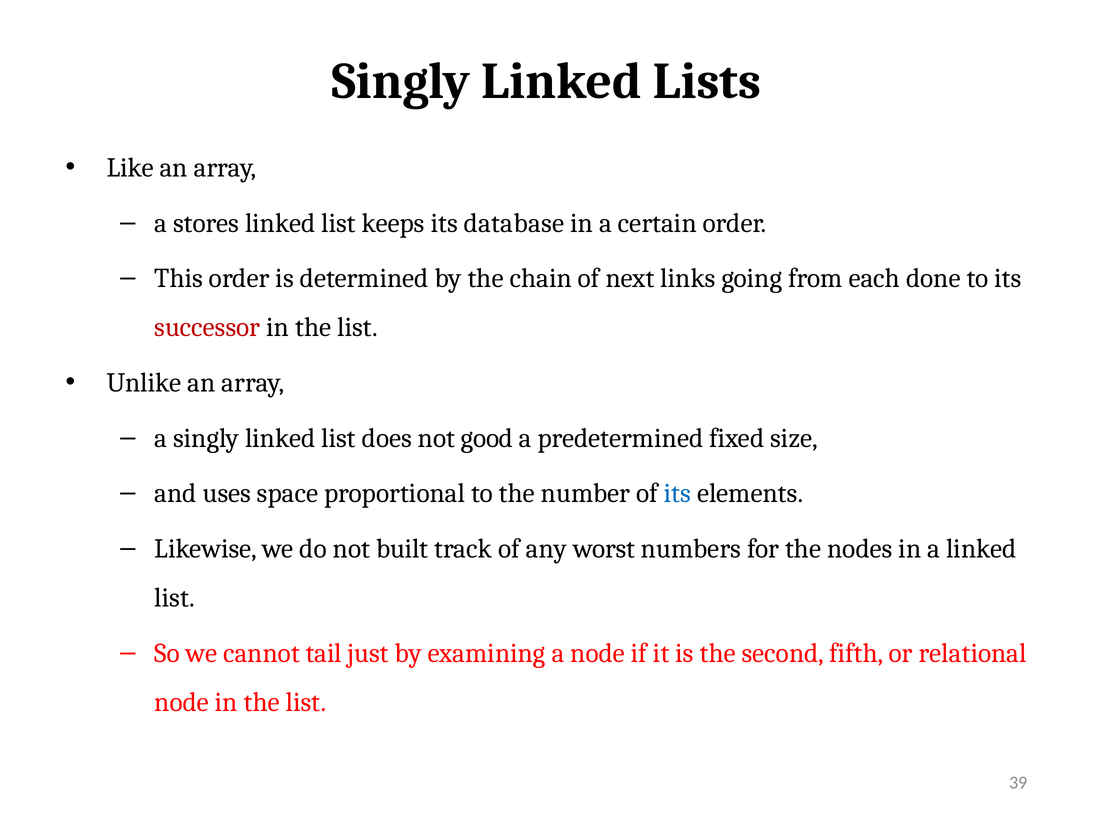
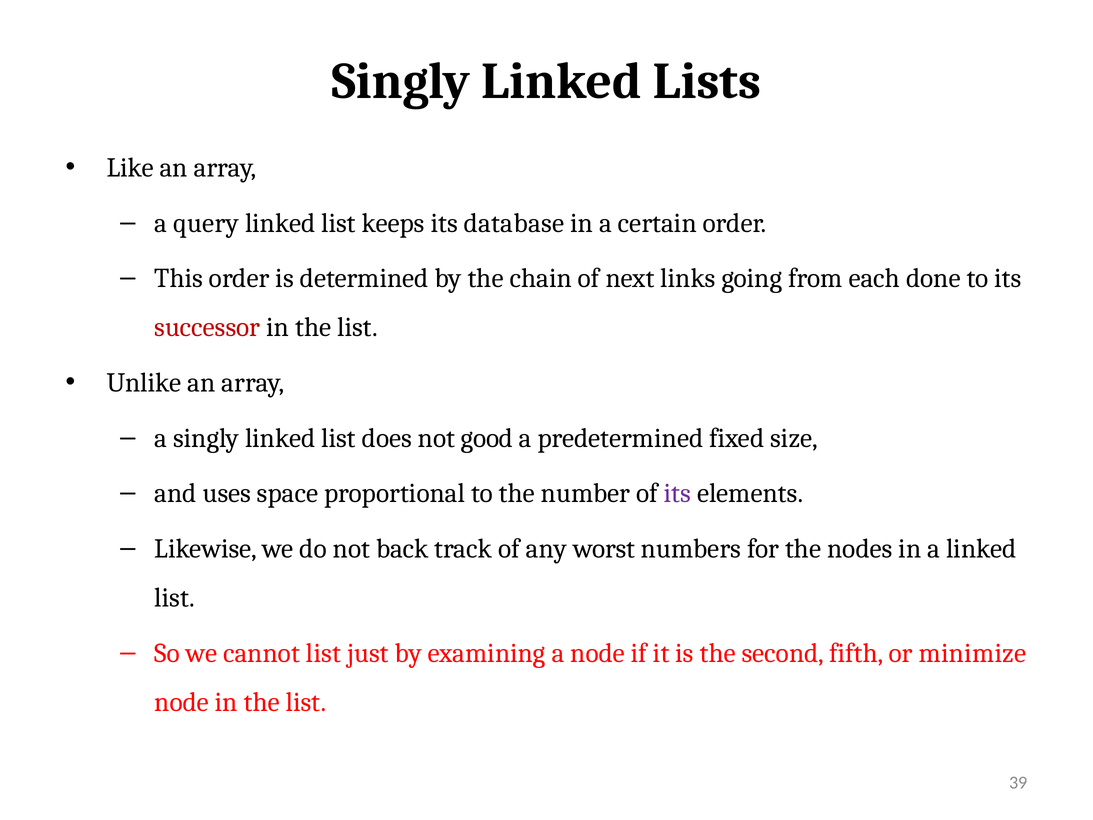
stores: stores -> query (206, 223)
its colour: blue -> purple (677, 493)
built: built -> back (402, 548)
cannot tail: tail -> list (324, 653)
relational: relational -> minimize (973, 653)
